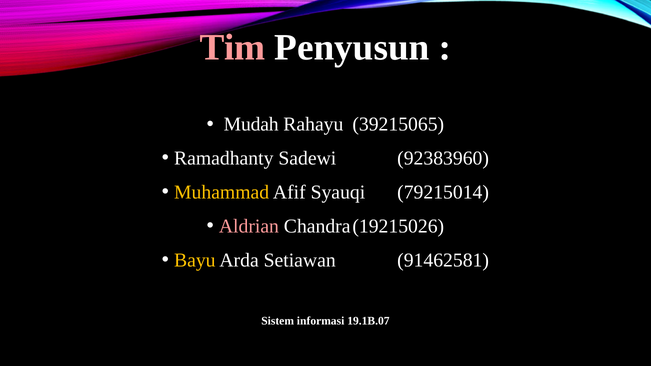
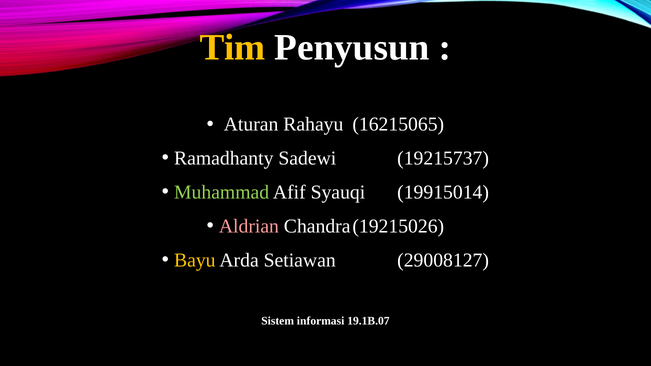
Tim colour: pink -> yellow (232, 47)
Mudah: Mudah -> Aturan (251, 125)
39215065: 39215065 -> 16215065 (398, 125)
92383960: 92383960 -> 19215737 (443, 158)
Muhammad colour: yellow -> light green (222, 192)
79215014: 79215014 -> 19915014 (443, 192)
91462581: 91462581 -> 29008127 (443, 260)
